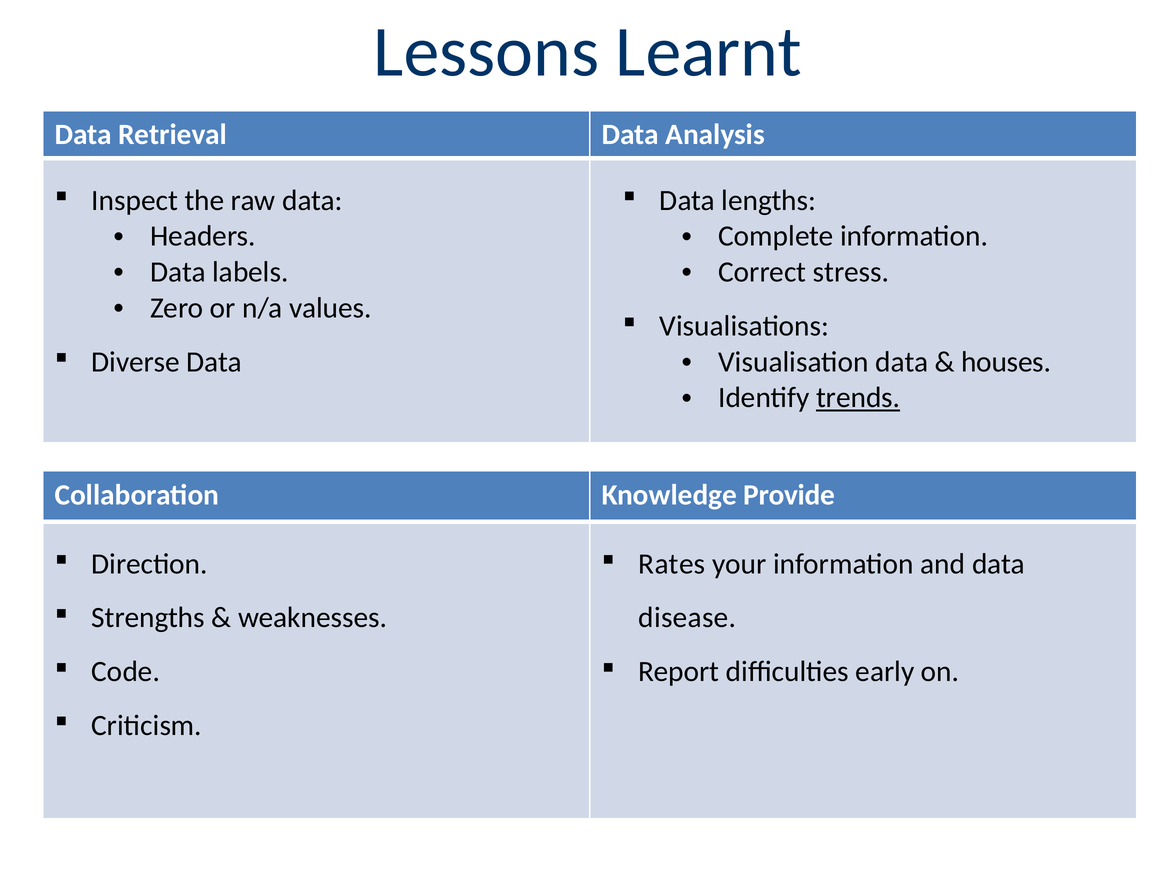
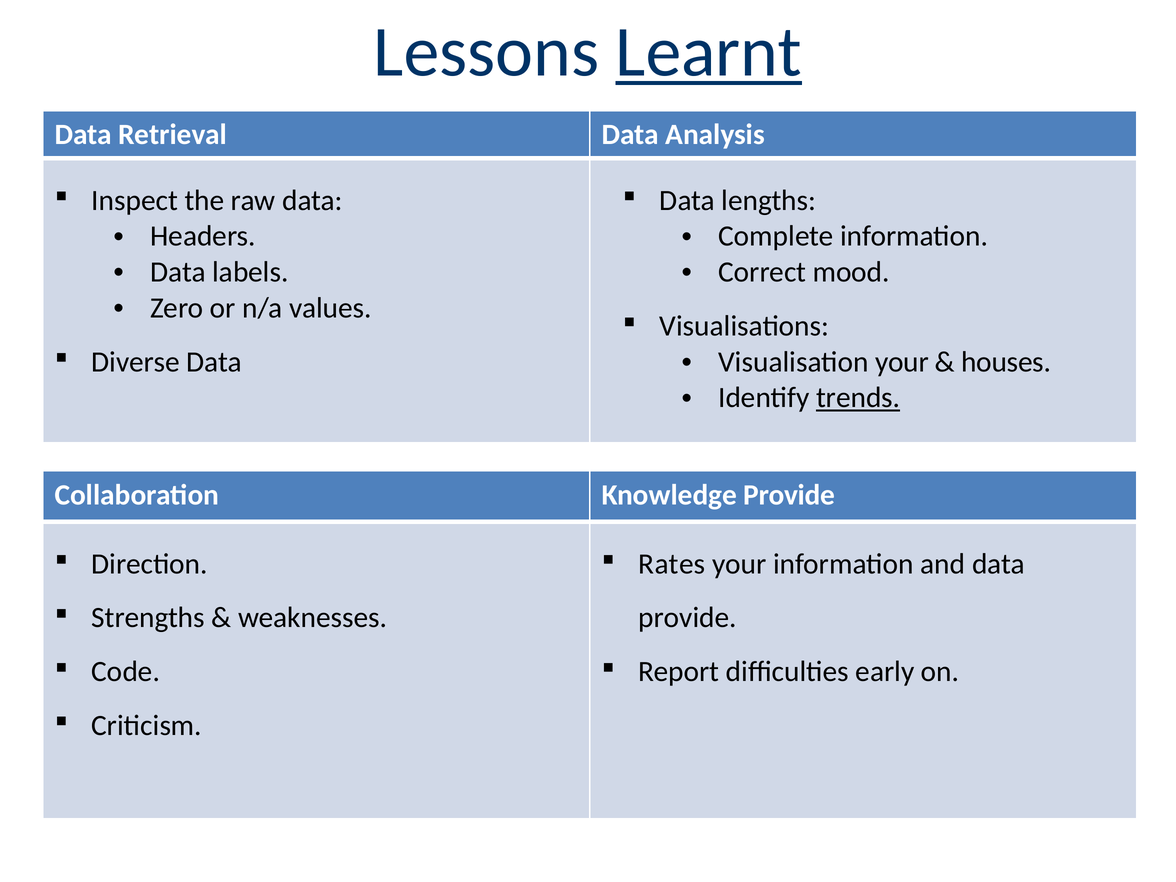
Learnt underline: none -> present (709, 52)
stress: stress -> mood (851, 272)
Visualisation data: data -> your (902, 362)
disease: disease -> provide (687, 618)
